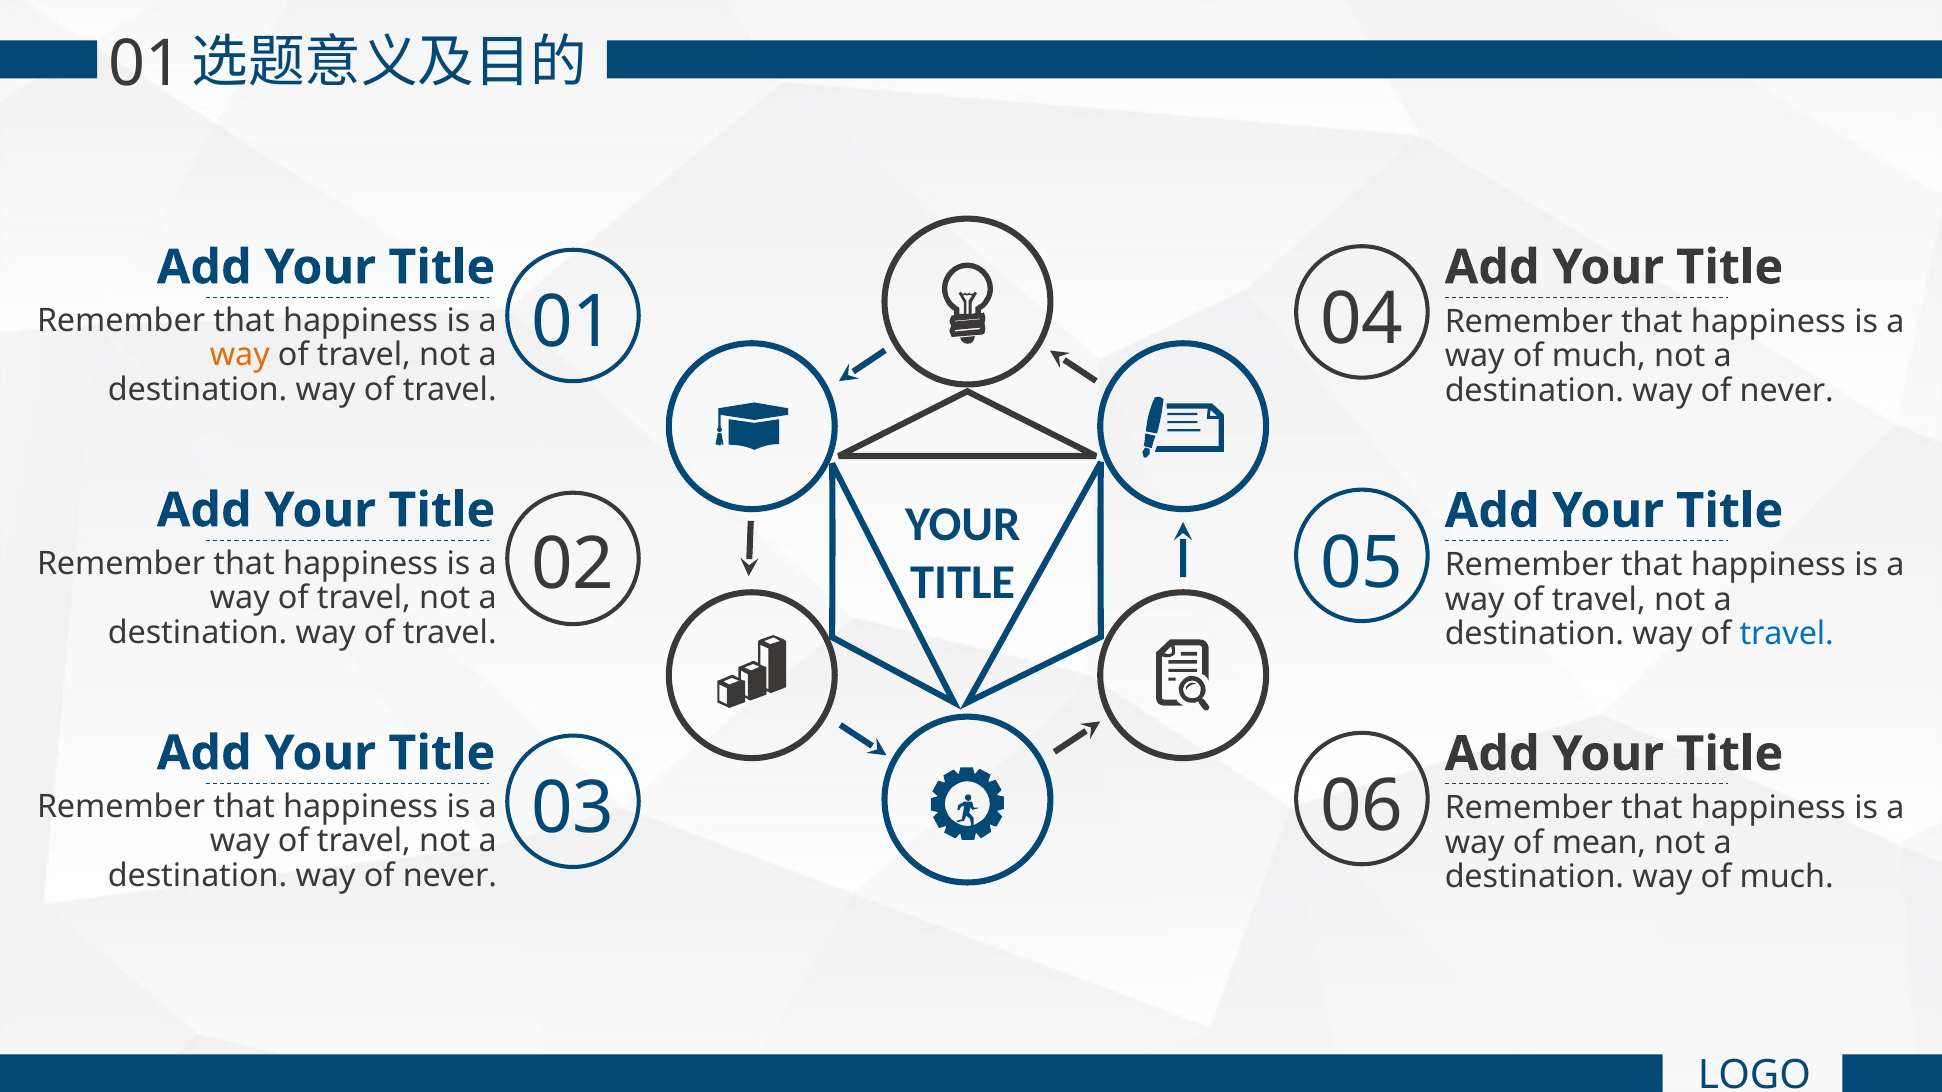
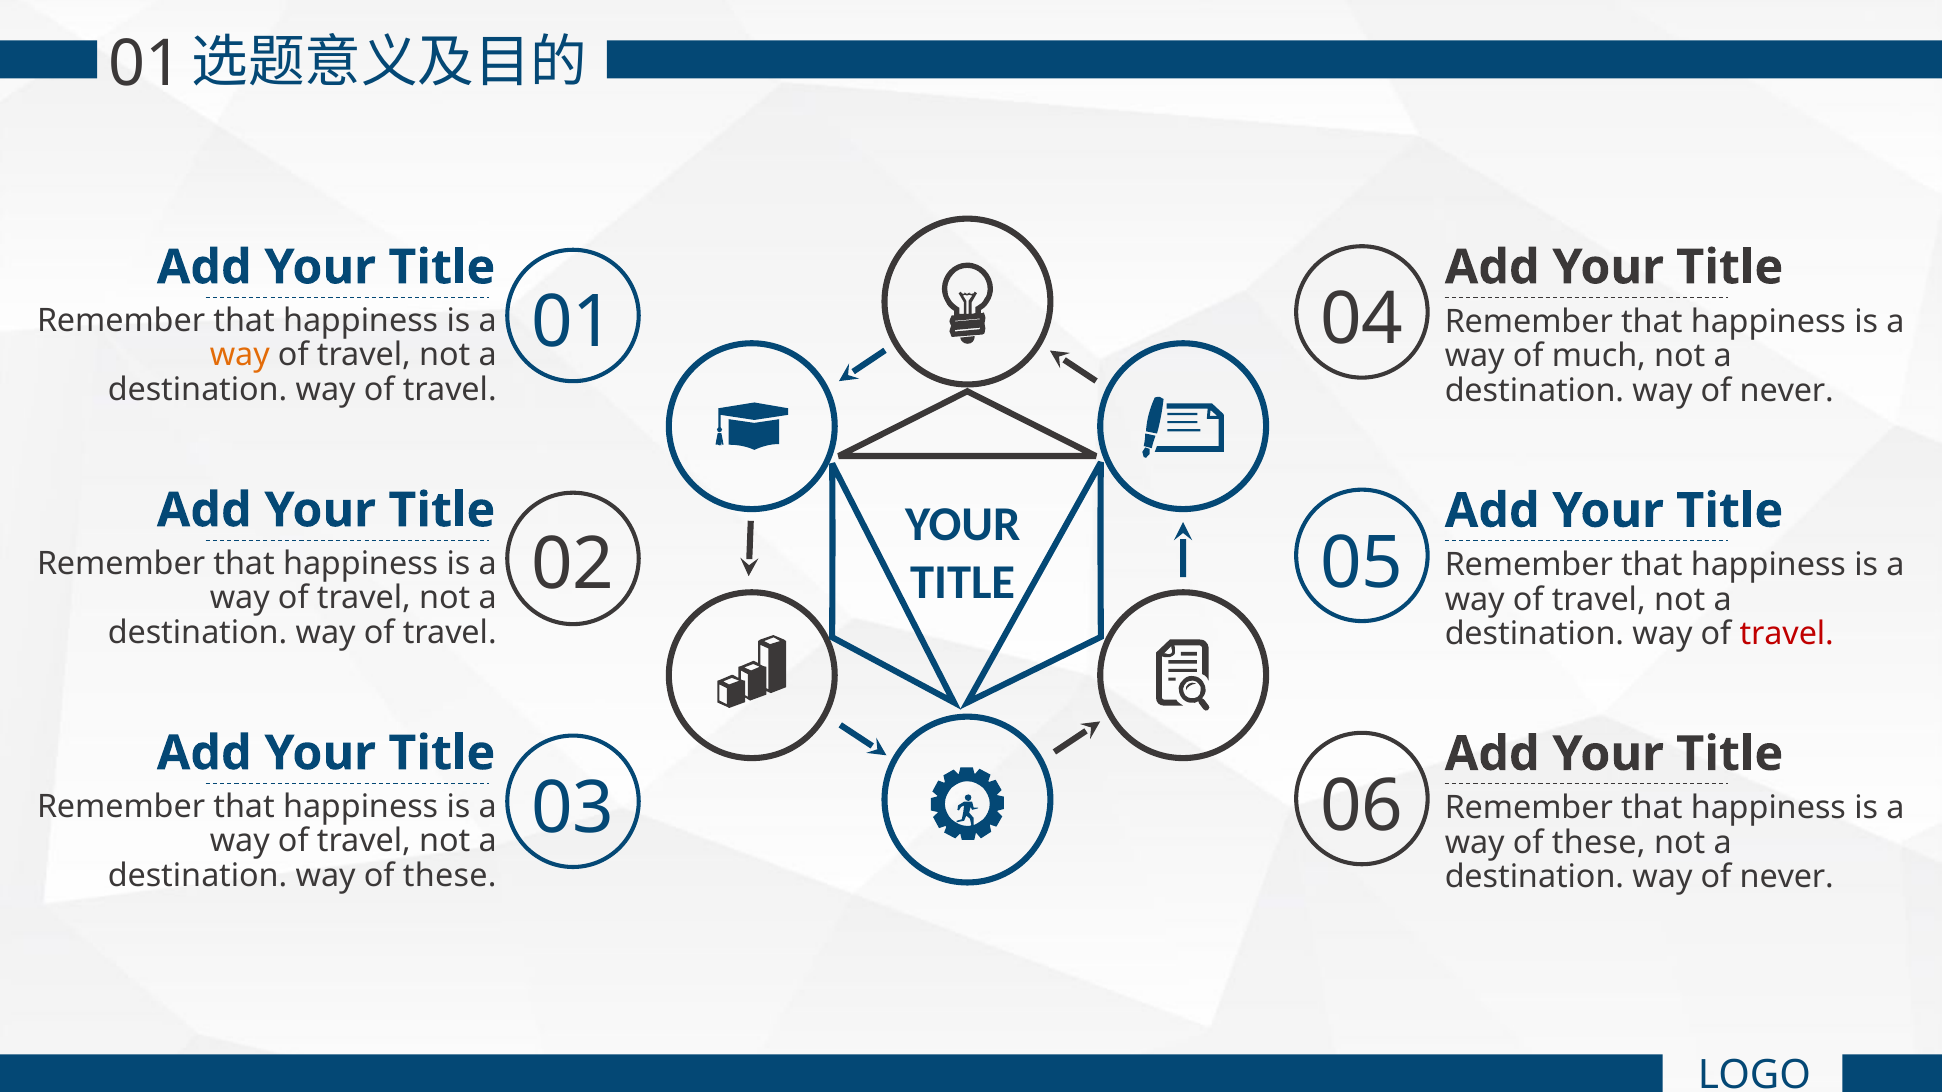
travel colour: blue -> red (1787, 634)
mean: mean -> these (1599, 843)
never: never -> these (450, 876)
much: much -> never (1787, 877)
